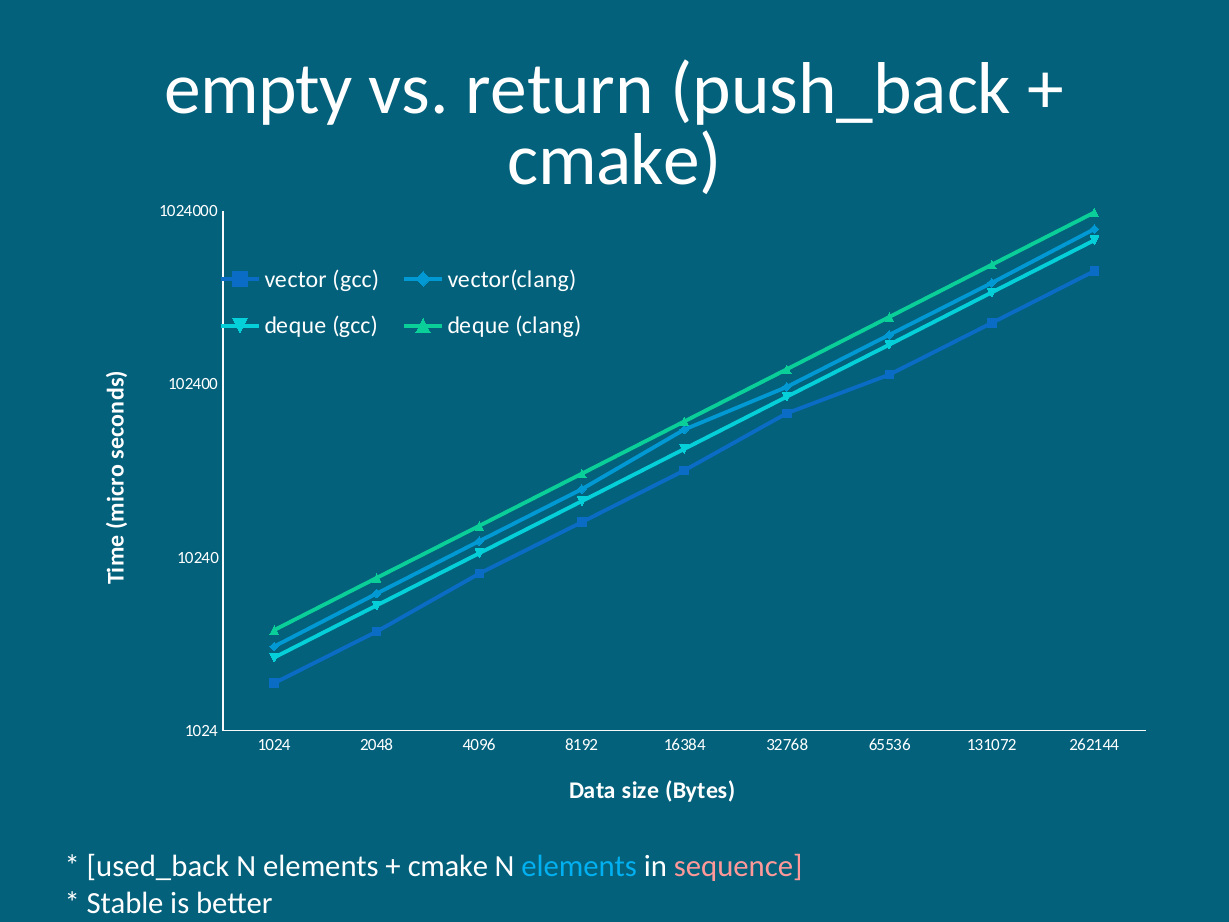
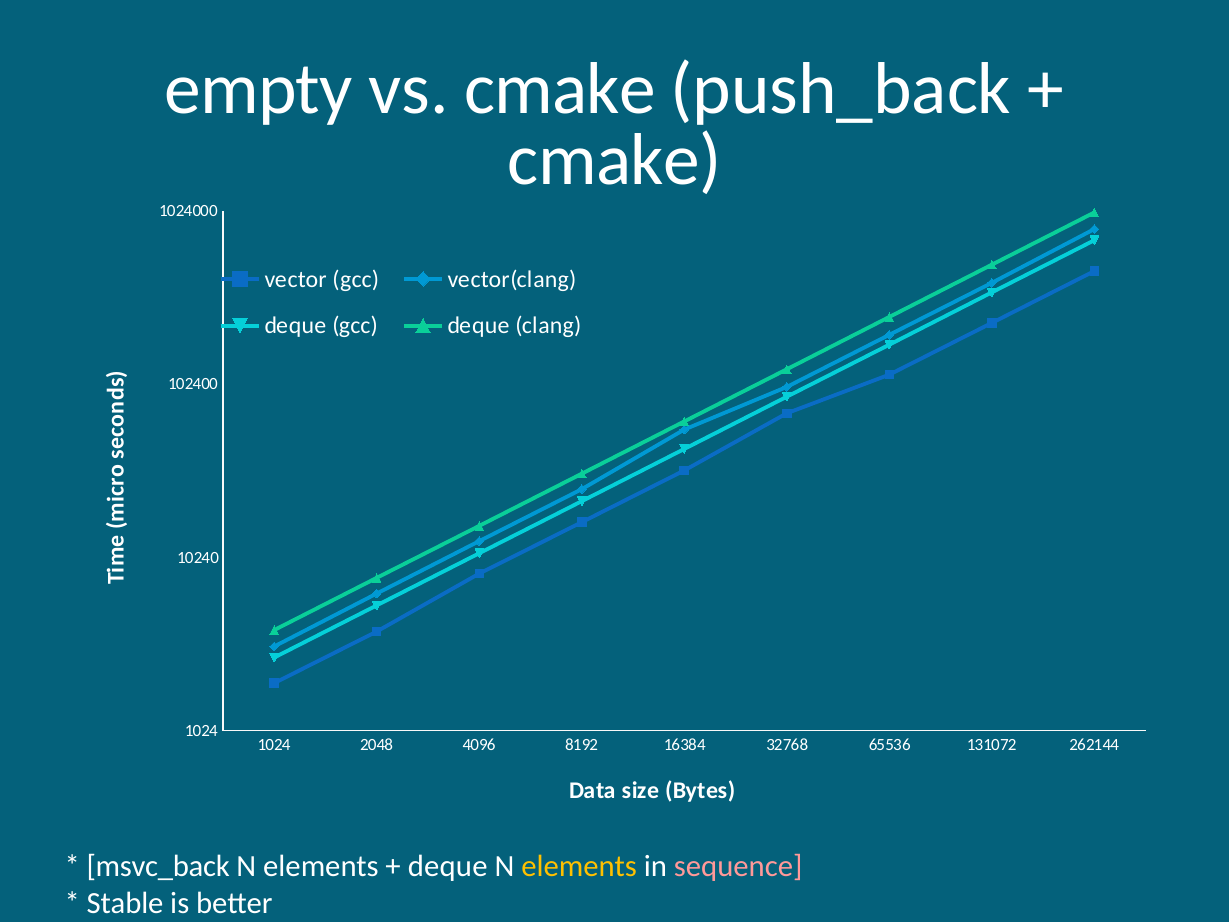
vs return: return -> cmake (560, 89)
used_back: used_back -> msvc_back (158, 866)
cmake: cmake -> deque (448, 866)
elements colour: light blue -> yellow (579, 866)
